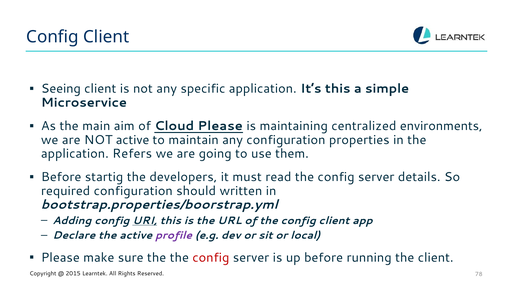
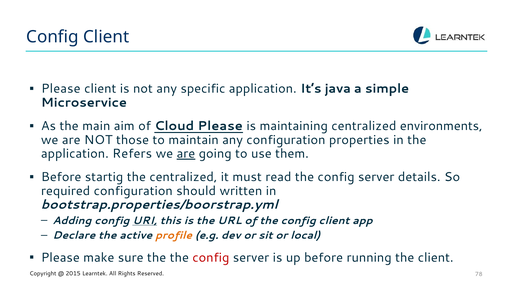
Seeing: Seeing -> Please (61, 89)
It’s this: this -> java (338, 89)
NOT active: active -> those (133, 140)
are underline: none -> present (186, 154)
the developers: developers -> centralized (183, 177)
profile colour: purple -> orange (174, 236)
